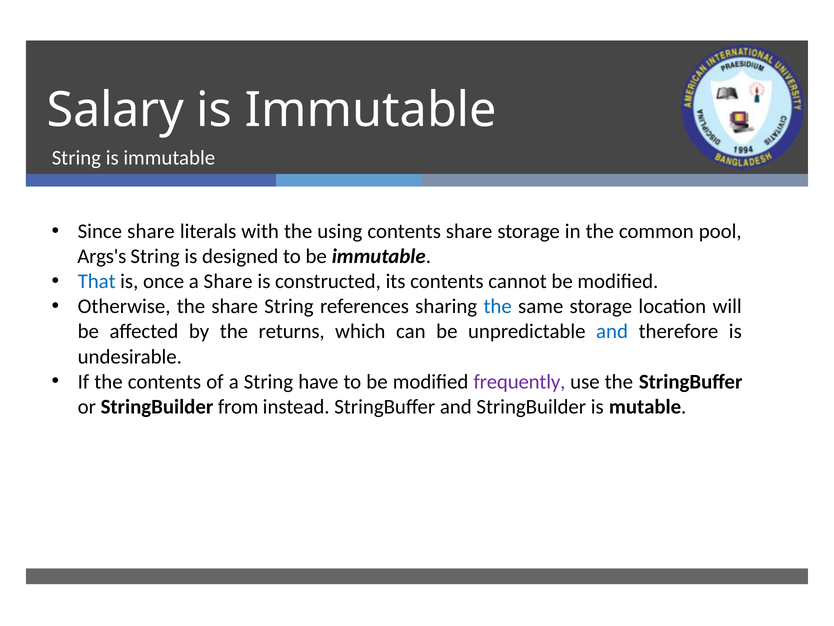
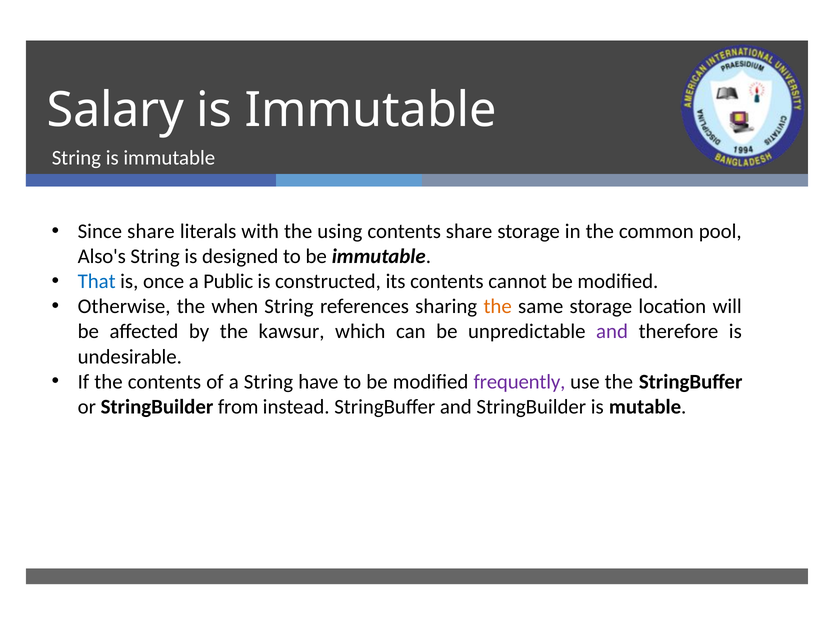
Args's: Args's -> Also's (102, 256)
a Share: Share -> Public (228, 281)
the share: share -> when (235, 306)
the colour: blue -> orange (498, 306)
returns: returns -> kawsur (292, 331)
and colour: blue -> purple (612, 331)
